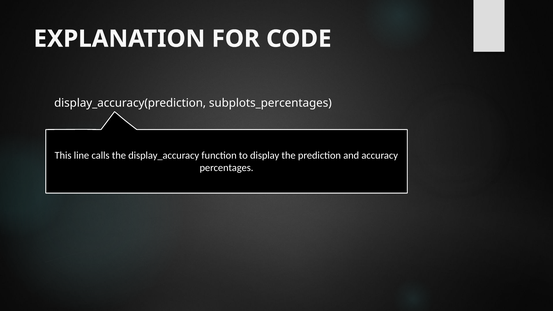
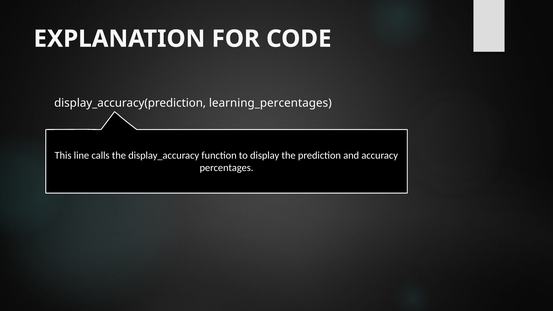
subplots_percentages: subplots_percentages -> learning_percentages (270, 103)
